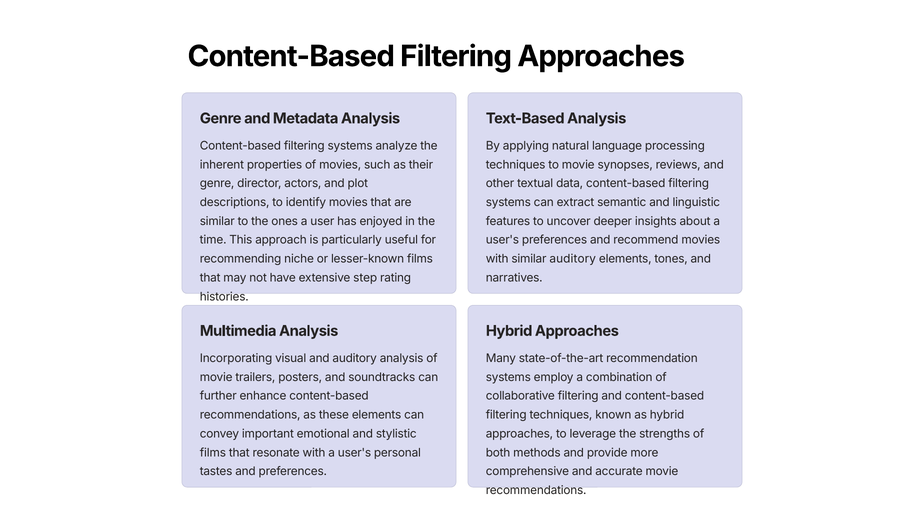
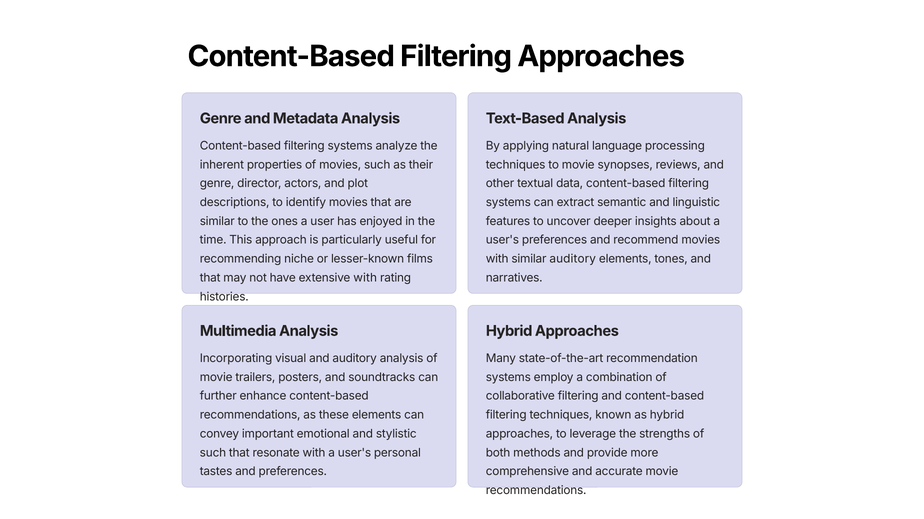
extensive step: step -> with (365, 278)
films: films -> such (213, 453)
